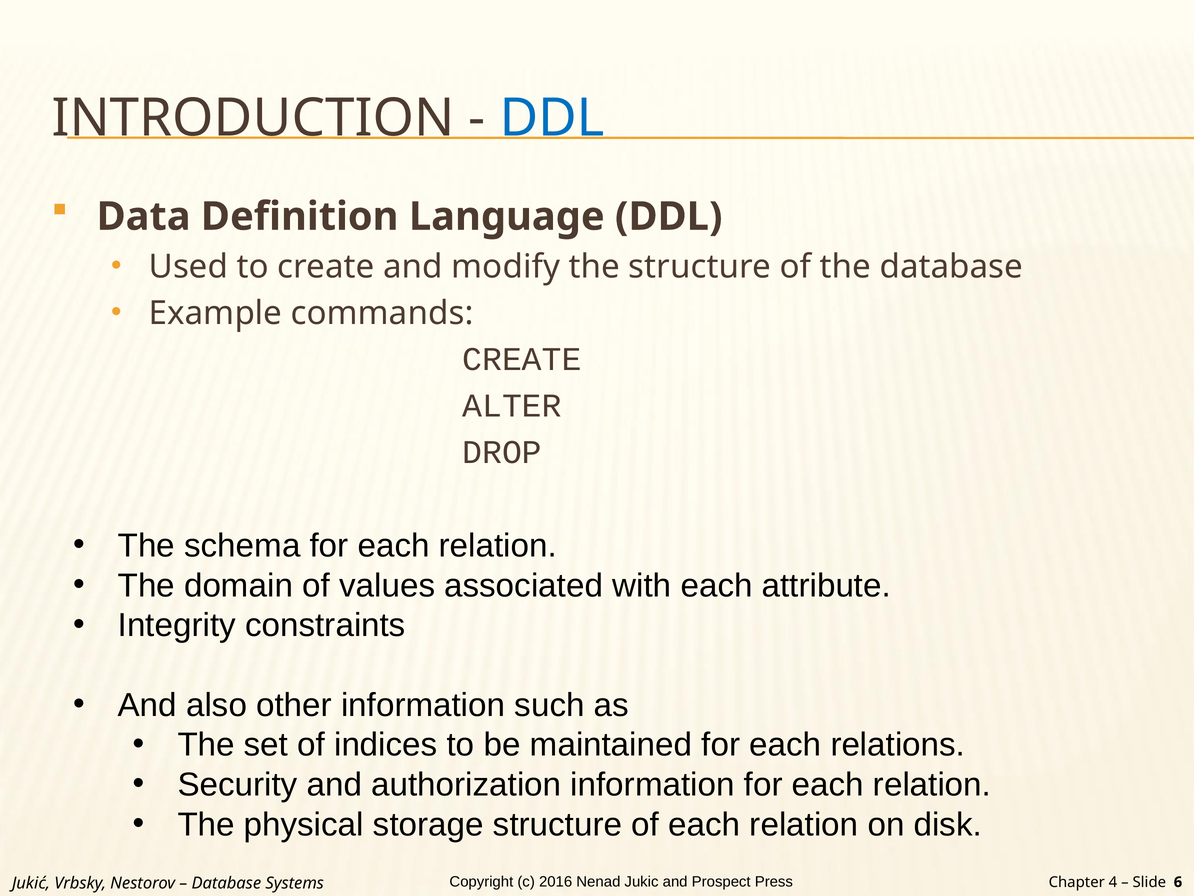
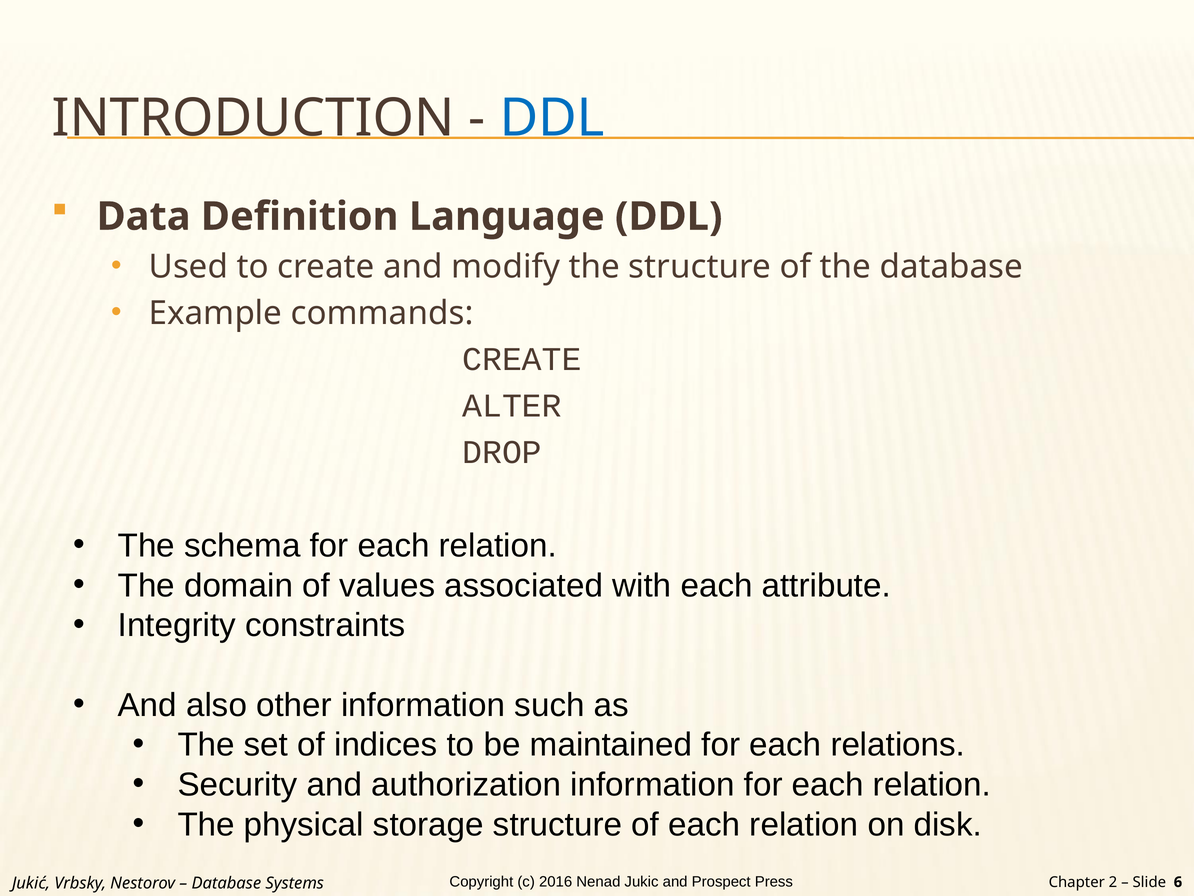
4: 4 -> 2 (1113, 882)
